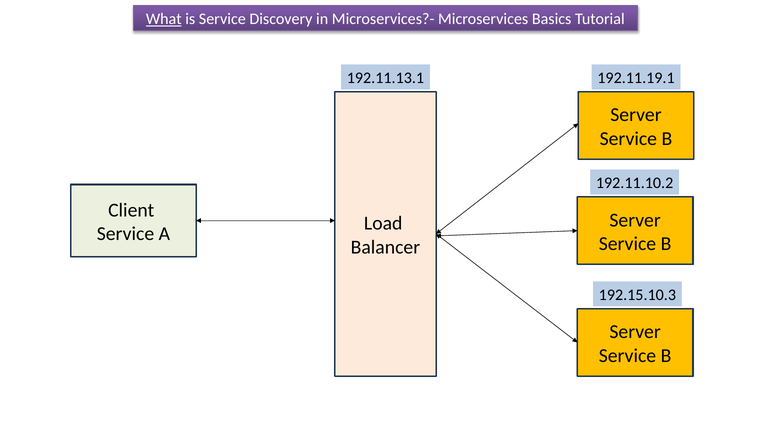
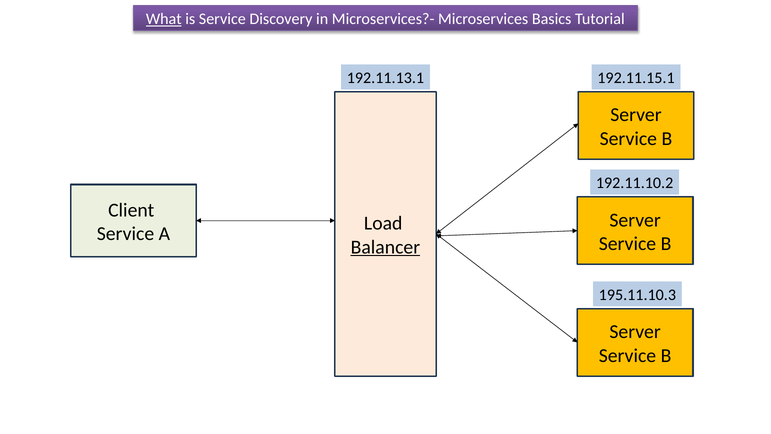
192.11.19.1: 192.11.19.1 -> 192.11.15.1 (636, 78)
Balancer underline: none -> present (385, 247)
192.15.10.3: 192.15.10.3 -> 195.11.10.3 (637, 295)
